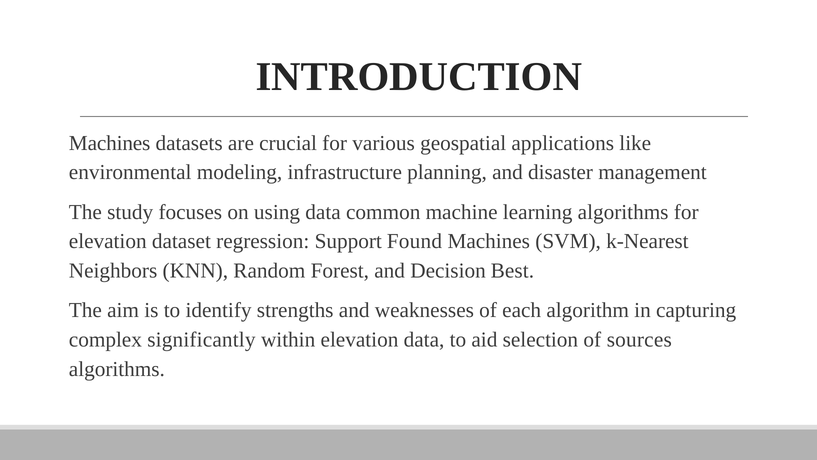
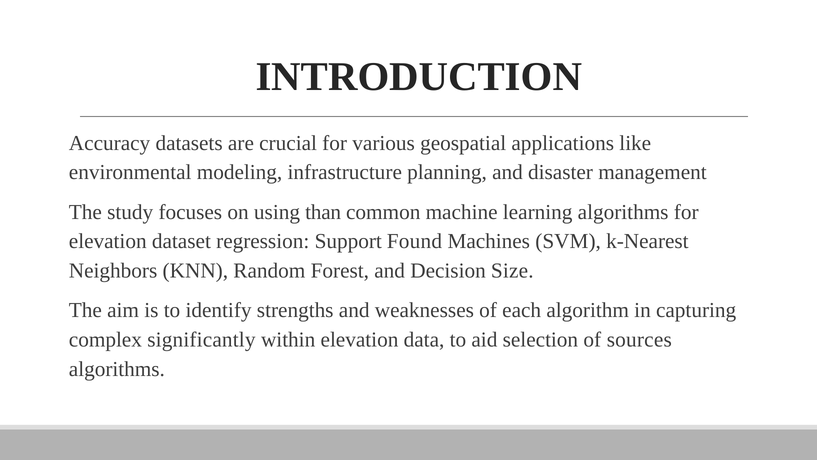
Machines: Machines -> Accuracy (110, 143)
using data: data -> than (323, 212)
Best: Best -> Size (512, 270)
